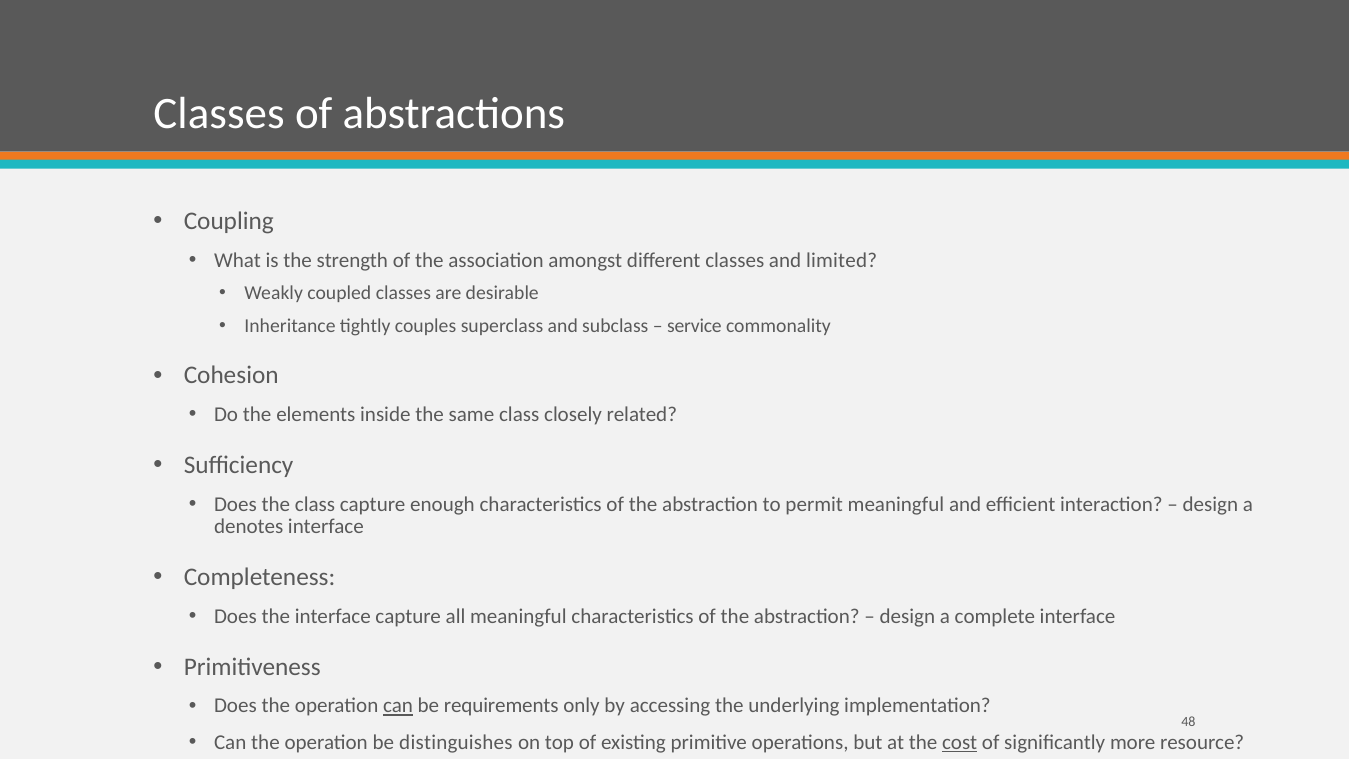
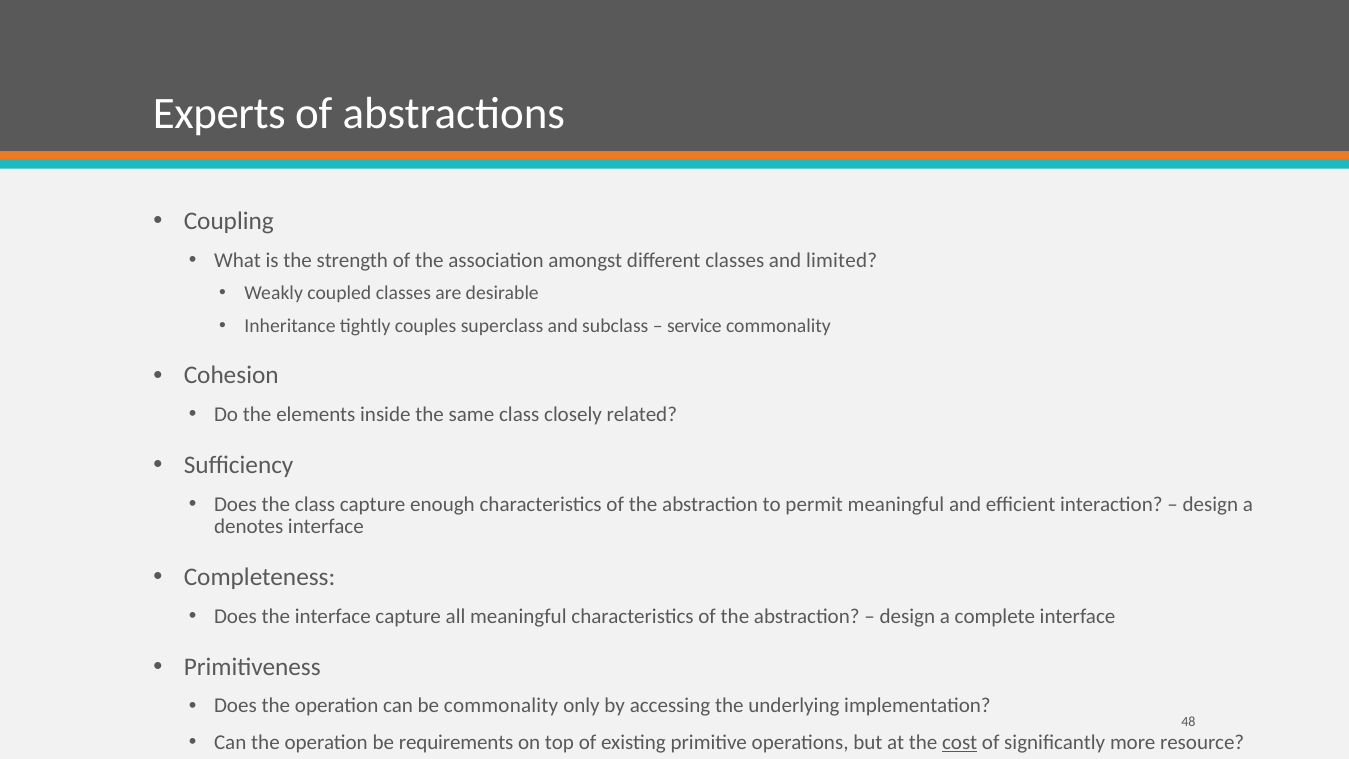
Classes: Classes -> Experts (219, 113)
can underline: present -> none (398, 706)
be requirements: requirements -> commonality (501, 706)
distinguishes: distinguishes -> requirements (456, 743)
